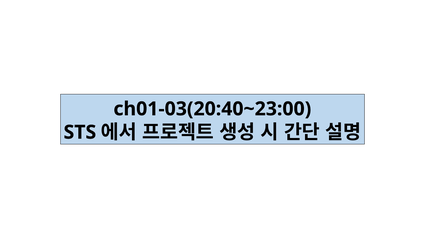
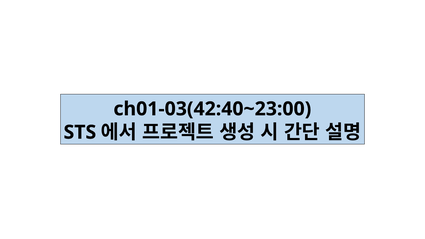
ch01-03(20:40~23:00: ch01-03(20:40~23:00 -> ch01-03(42:40~23:00 (212, 109)
